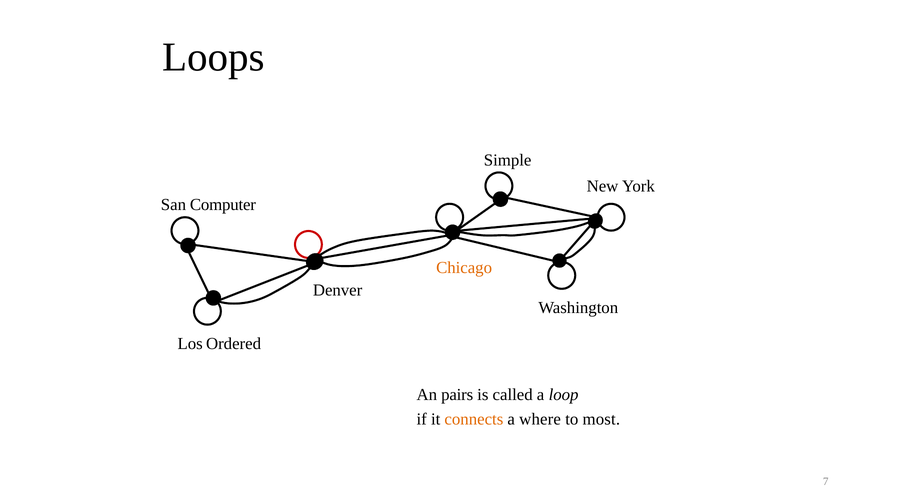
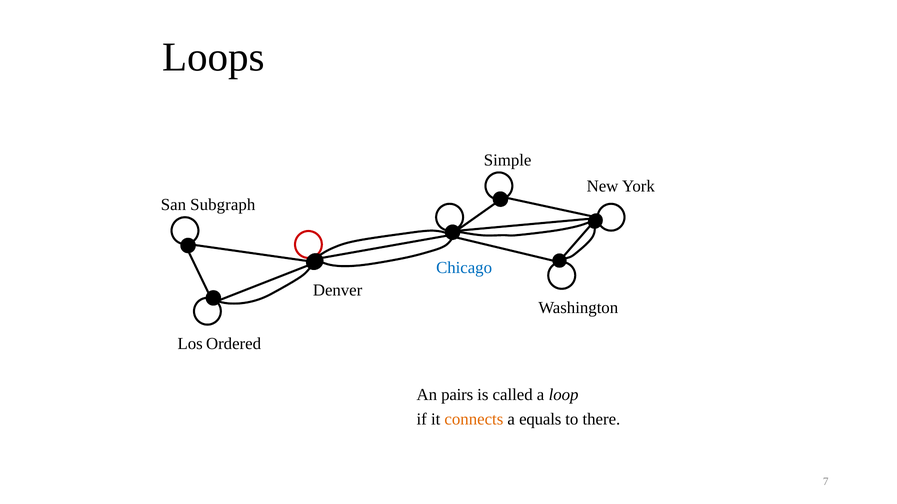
Computer: Computer -> Subgraph (223, 205)
Chicago colour: orange -> blue (464, 268)
where: where -> equals (540, 420)
most: most -> there (601, 420)
